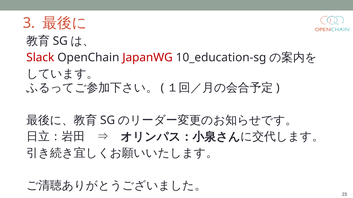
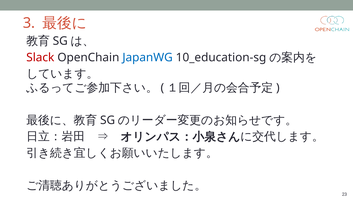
JapanWG colour: red -> blue (148, 58)
